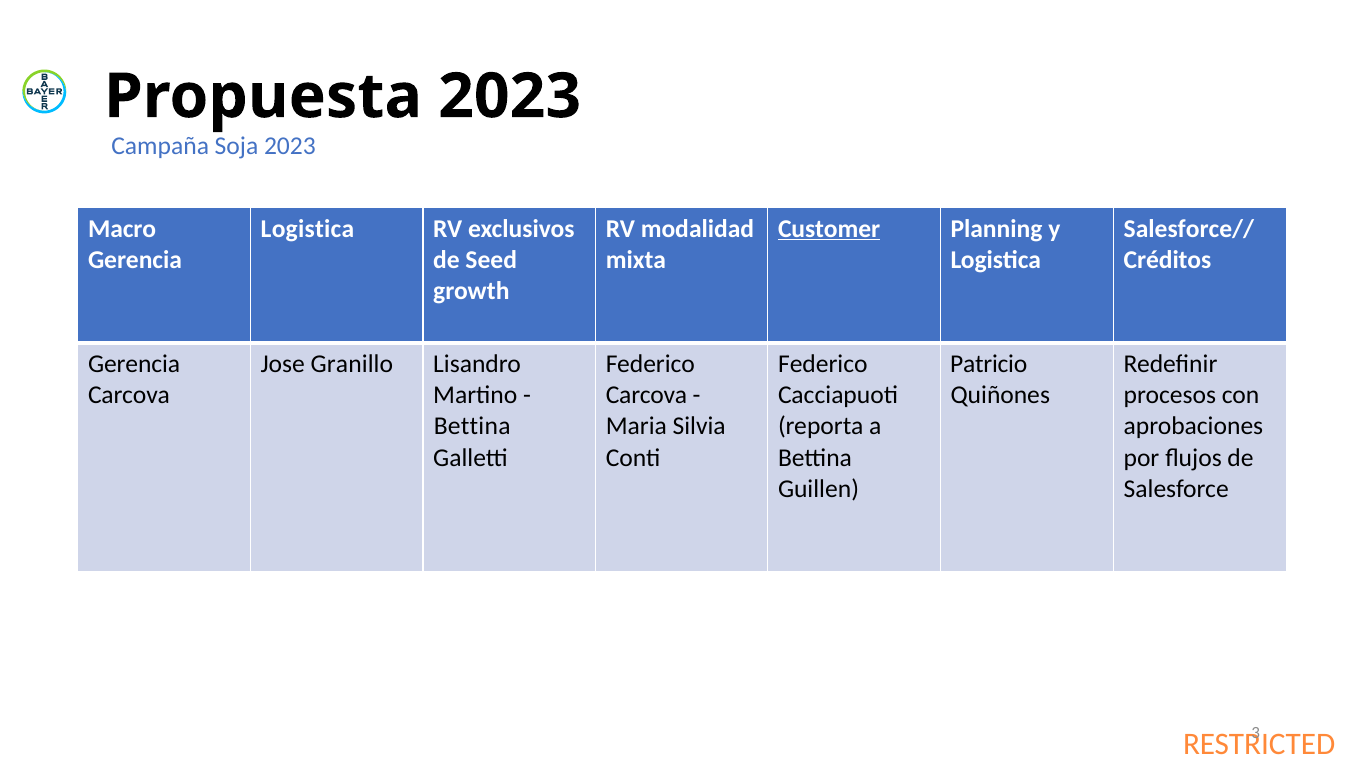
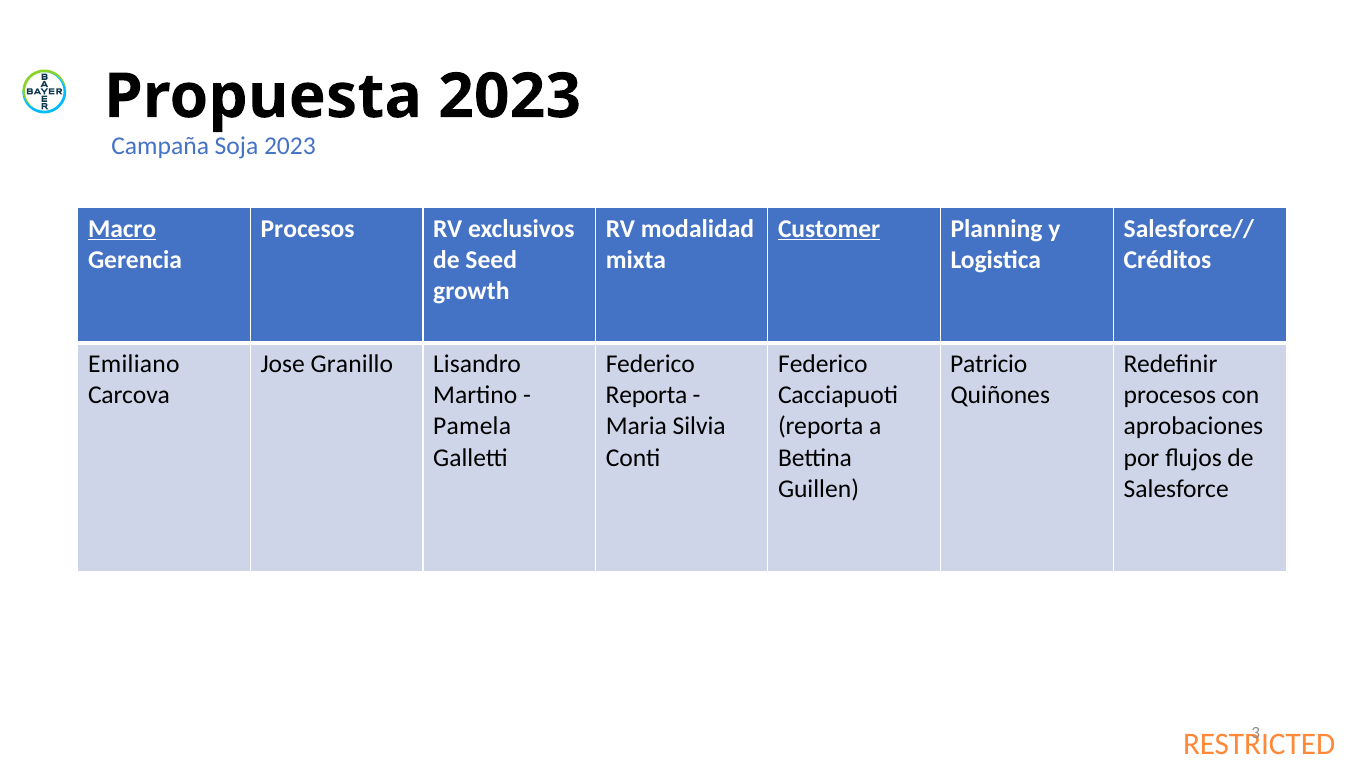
Macro underline: none -> present (122, 228)
Logistica: Logistica -> Procesos (308, 228)
Gerencia: Gerencia -> Emiliano (134, 364)
Carcova: Carcova -> Reporta (647, 395)
Bettina: Bettina -> Pamela (472, 426)
